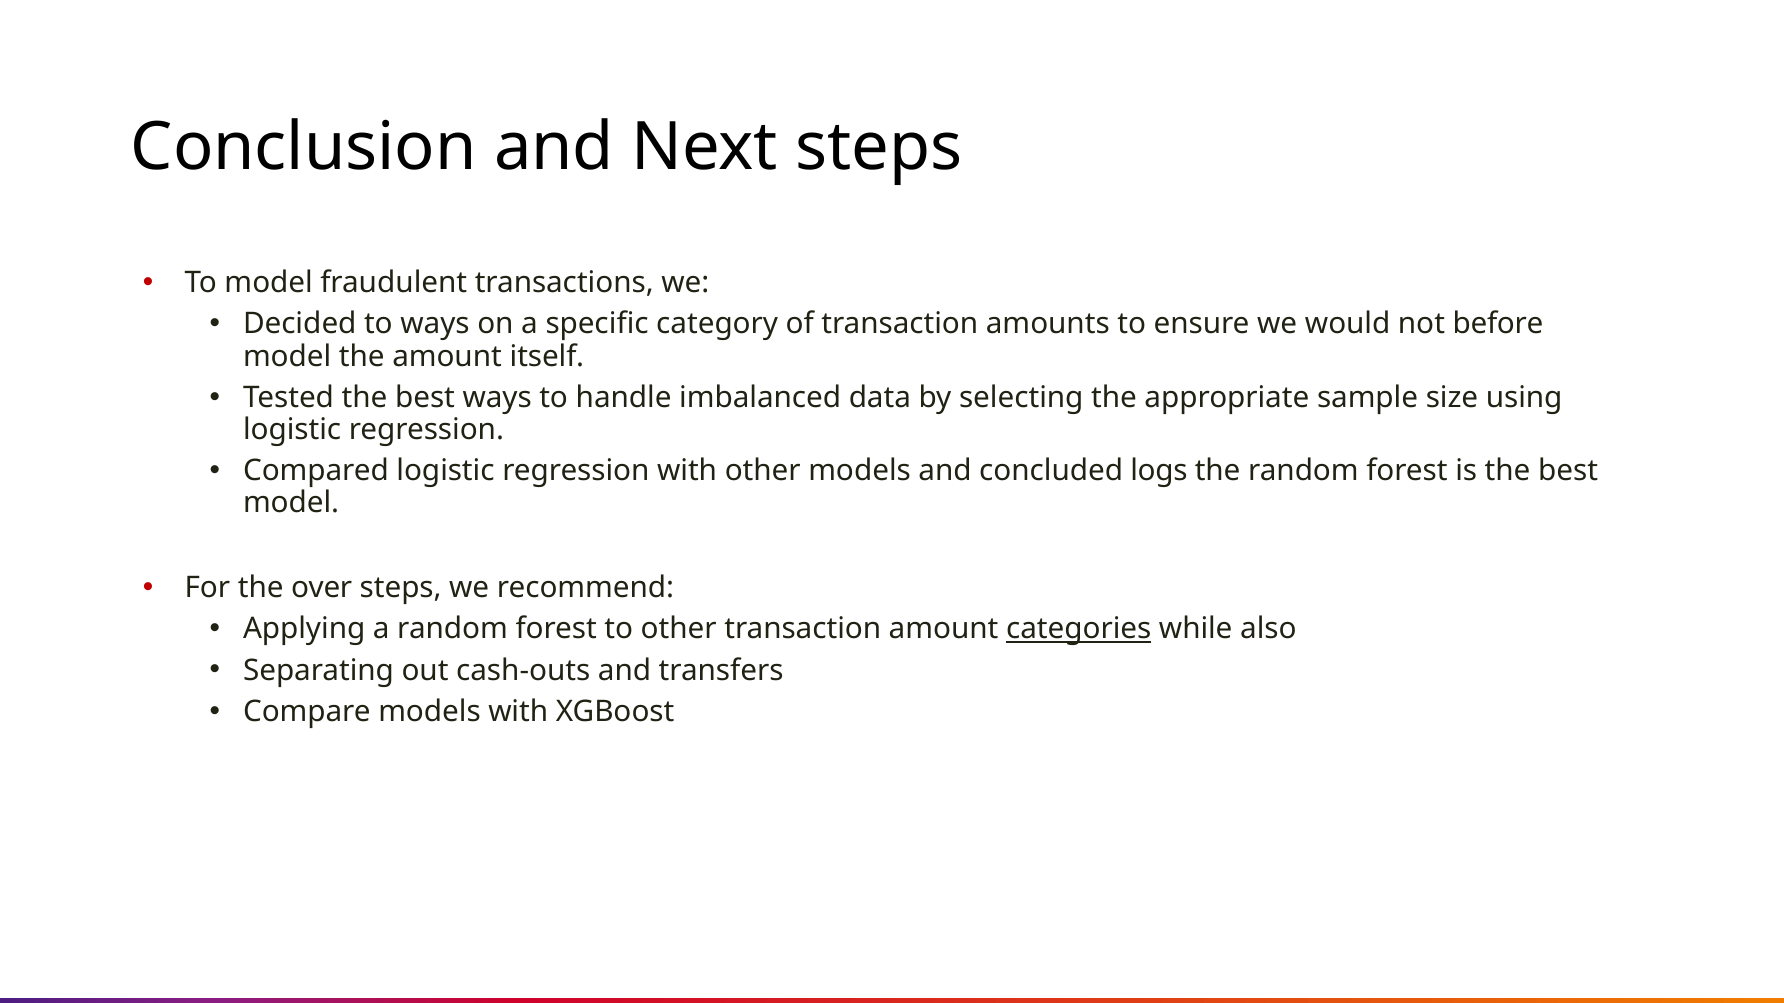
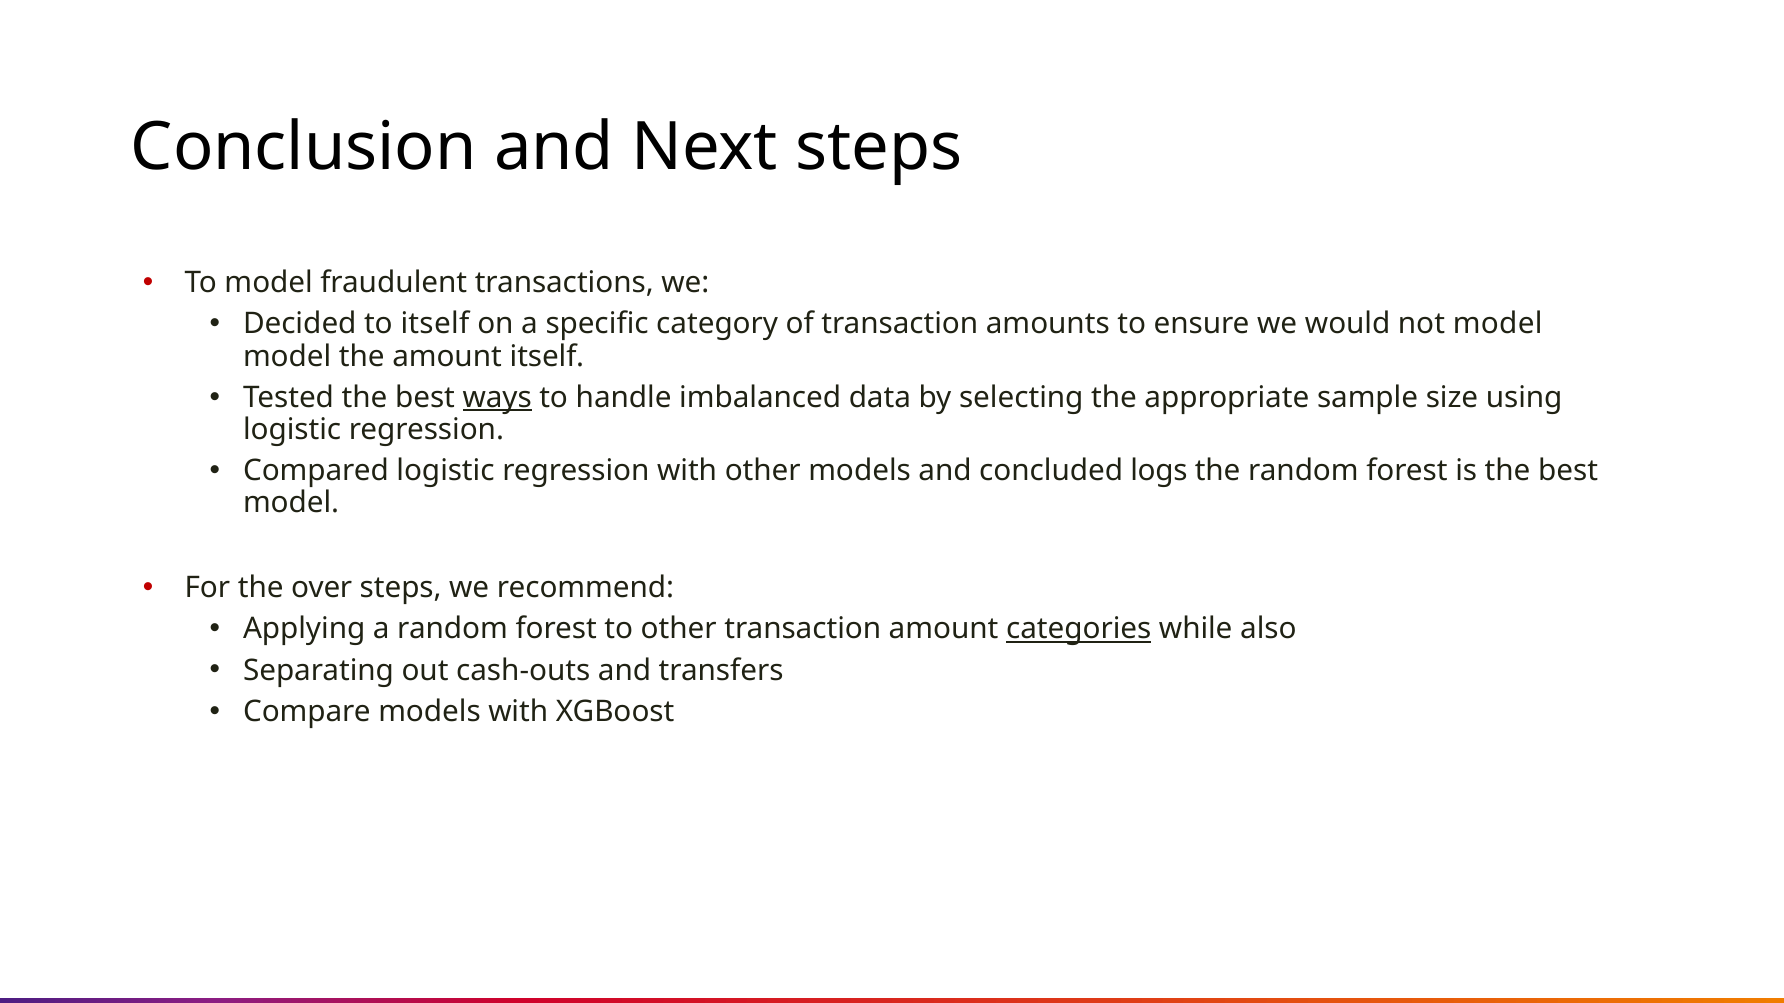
to ways: ways -> itself (435, 324)
not before: before -> model (1498, 324)
ways underline: none -> present (497, 398)
